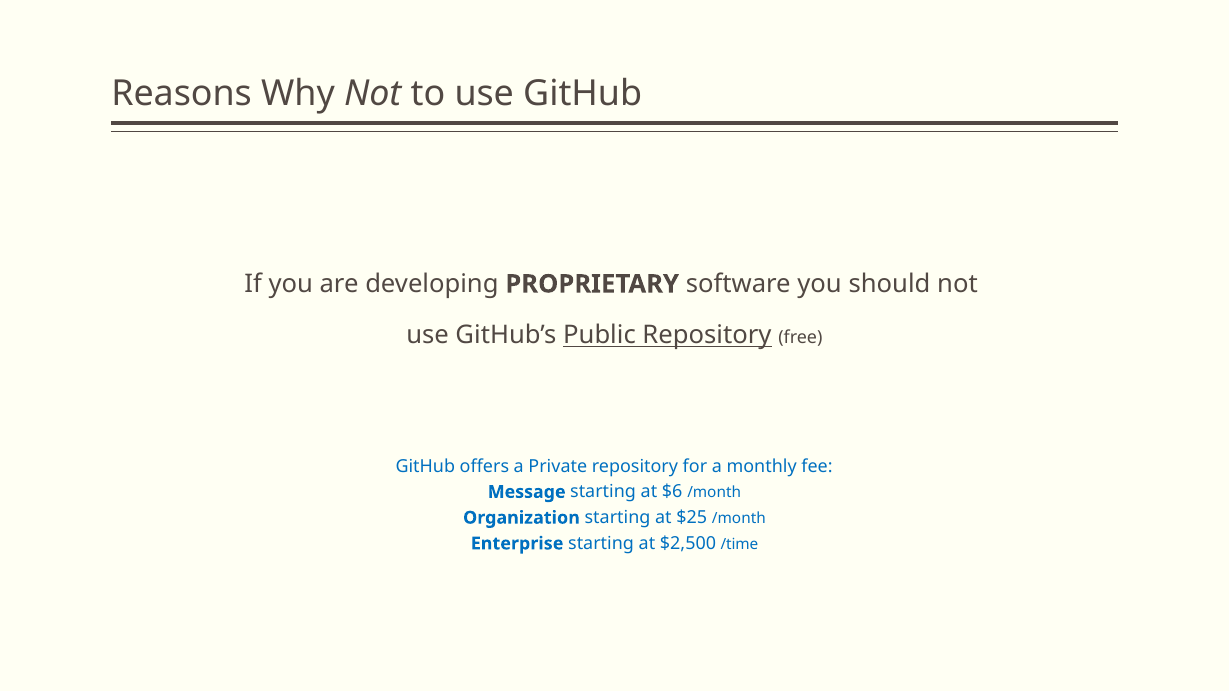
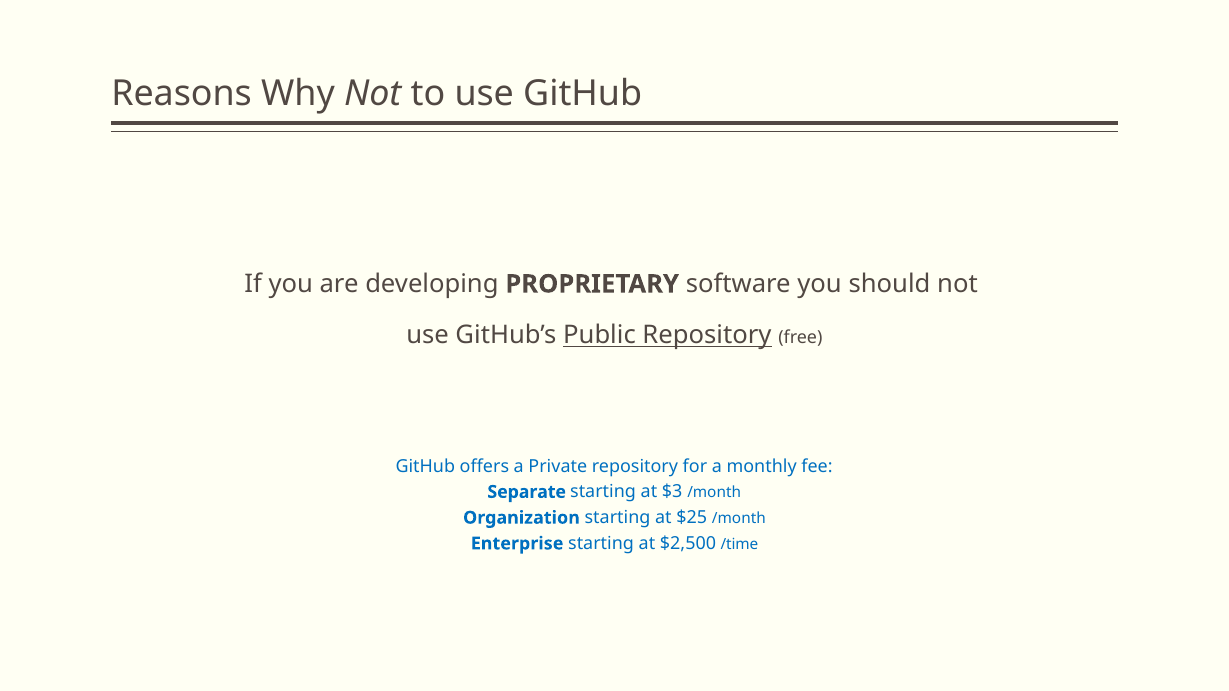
Message: Message -> Separate (527, 492)
$6: $6 -> $3 (672, 492)
